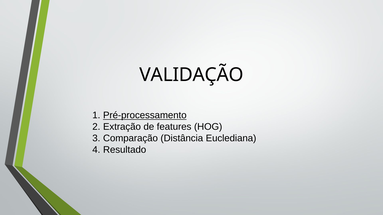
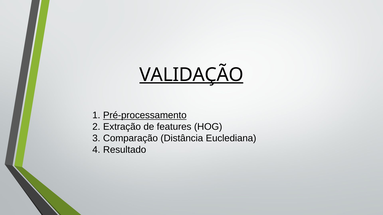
VALIDAÇÃO underline: none -> present (192, 75)
